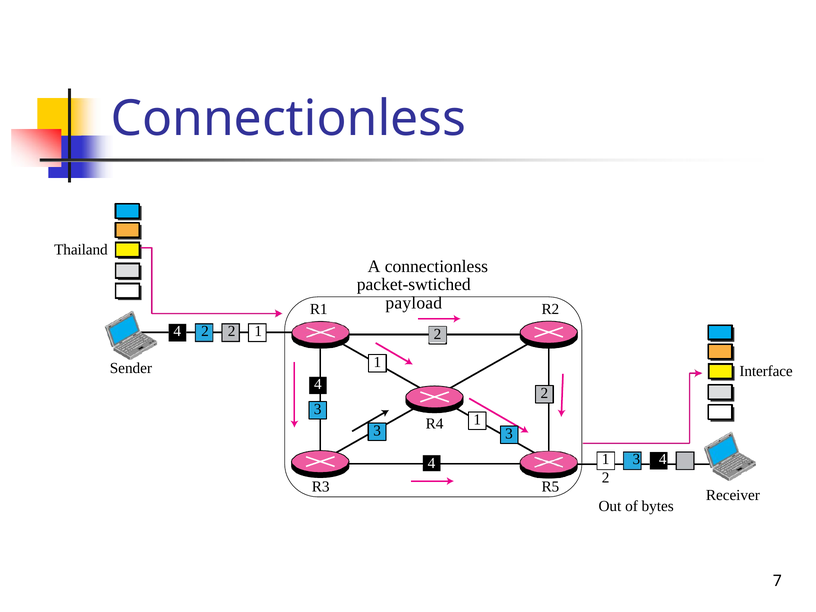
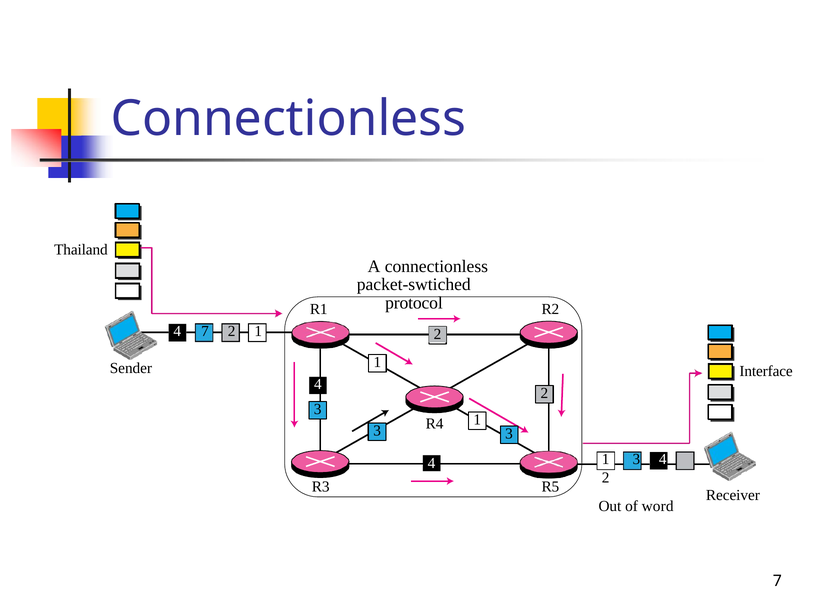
payload: payload -> protocol (414, 303)
2: 2 -> 7 (205, 331)
bytes: bytes -> word (658, 506)
